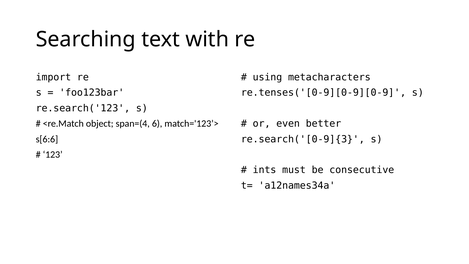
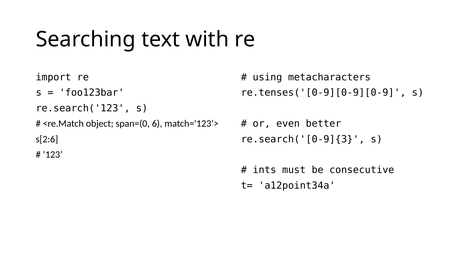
span=(4: span=(4 -> span=(0 (133, 124)
s[6:6: s[6:6 -> s[2:6 (47, 139)
a12names34a: a12names34a -> a12point34a (297, 185)
